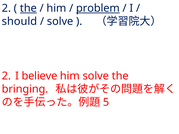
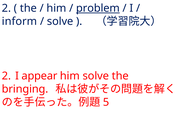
the underline: present -> none (28, 8)
should: should -> inform (19, 21)
believe: believe -> appear (39, 76)
